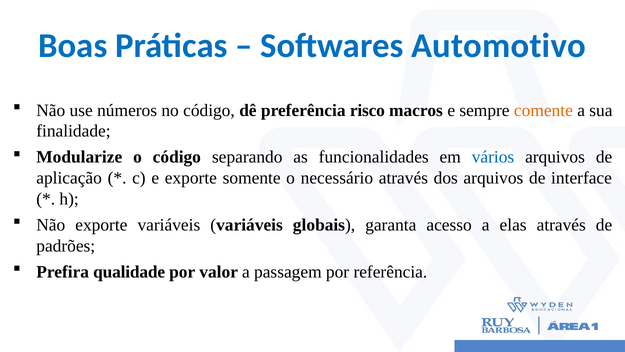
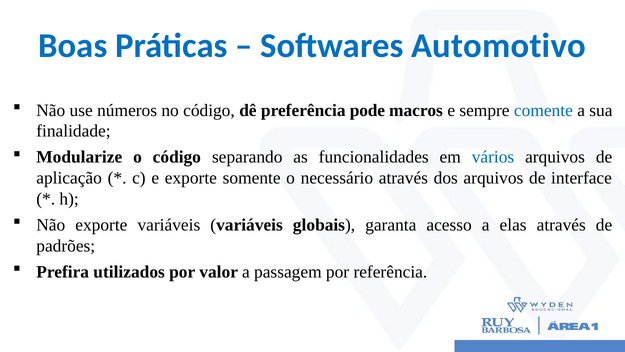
risco: risco -> pode (367, 110)
comente colour: orange -> blue (543, 110)
qualidade: qualidade -> utilizados (129, 272)
